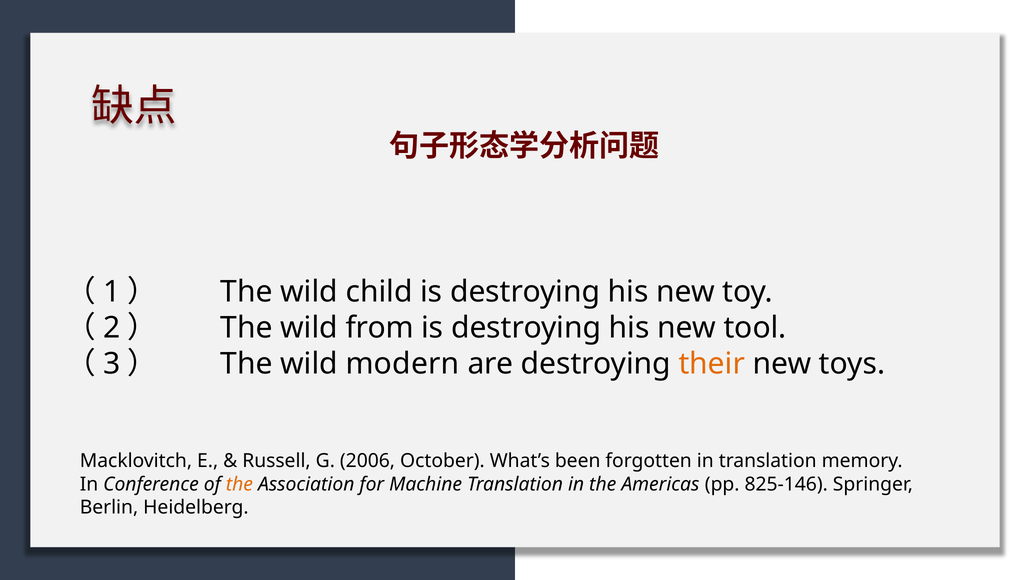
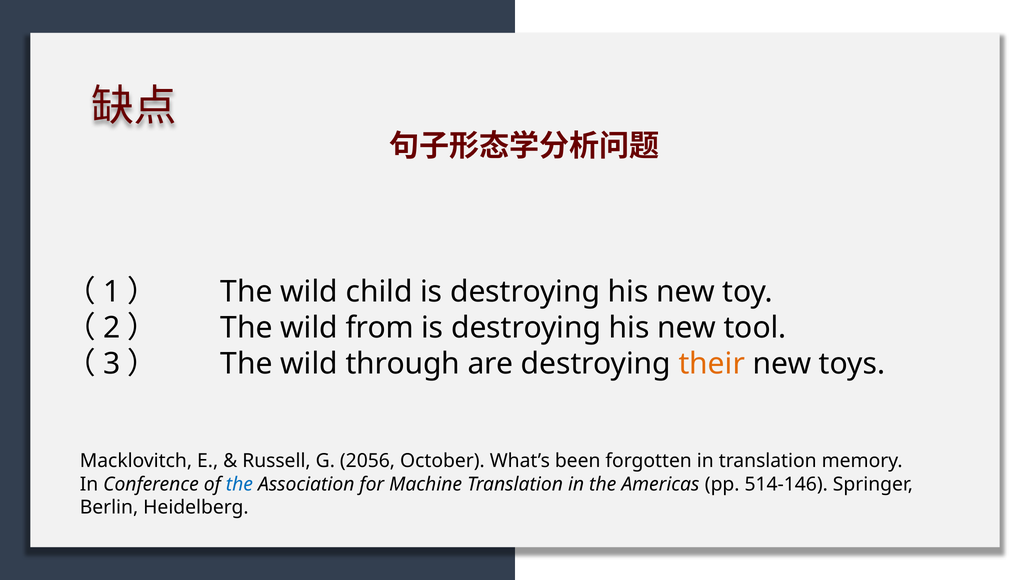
modern: modern -> through (403, 363)
2006: 2006 -> 2056 (367, 461)
the colour: orange -> blue (239, 484)
825-146: 825-146 -> 514-146 (786, 484)
